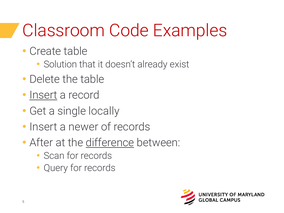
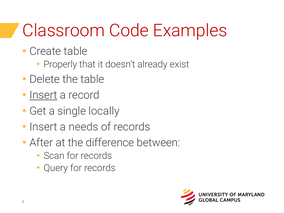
Solution: Solution -> Properly (60, 64)
newer: newer -> needs (83, 127)
difference underline: present -> none (110, 143)
